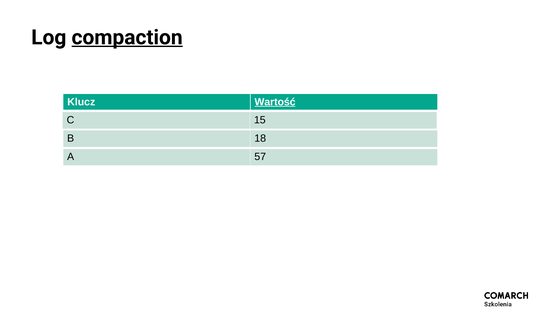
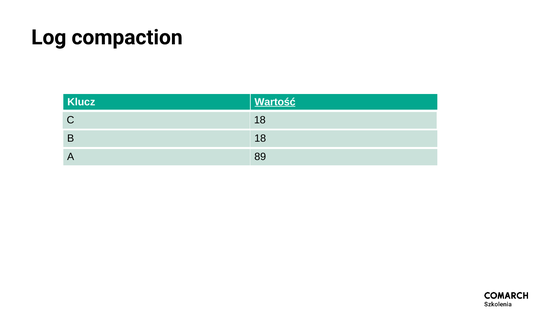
compaction underline: present -> none (127, 37)
C 15: 15 -> 18 (260, 120)
57: 57 -> 89 (260, 157)
